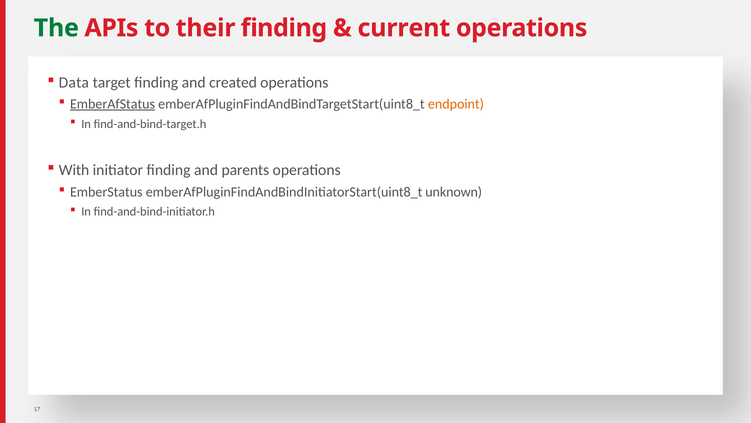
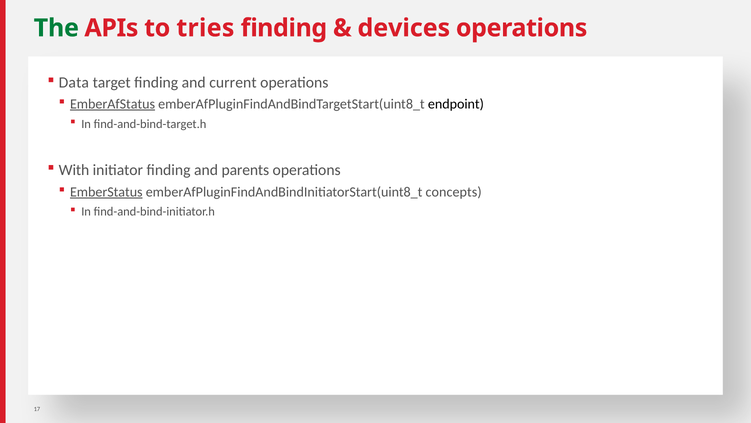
their: their -> tries (205, 28)
current: current -> devices (404, 28)
created: created -> current (233, 82)
endpoint colour: orange -> black (456, 104)
EmberStatus underline: none -> present (106, 192)
unknown: unknown -> concepts (454, 192)
